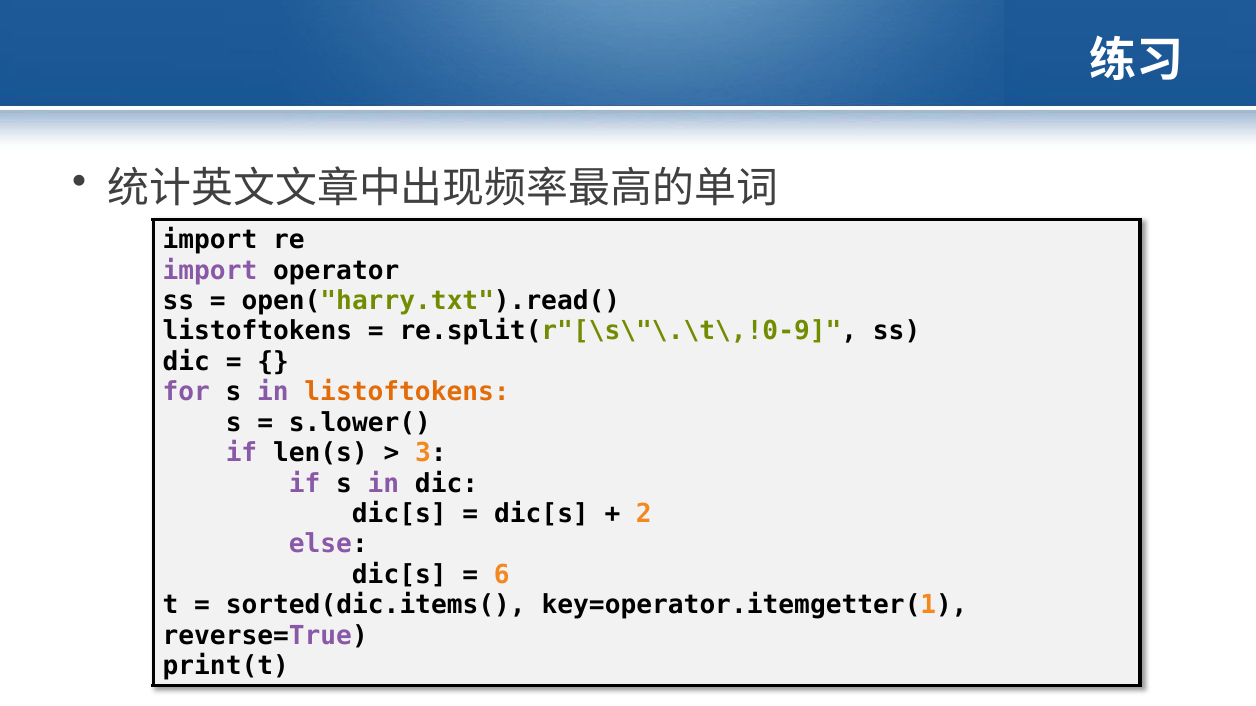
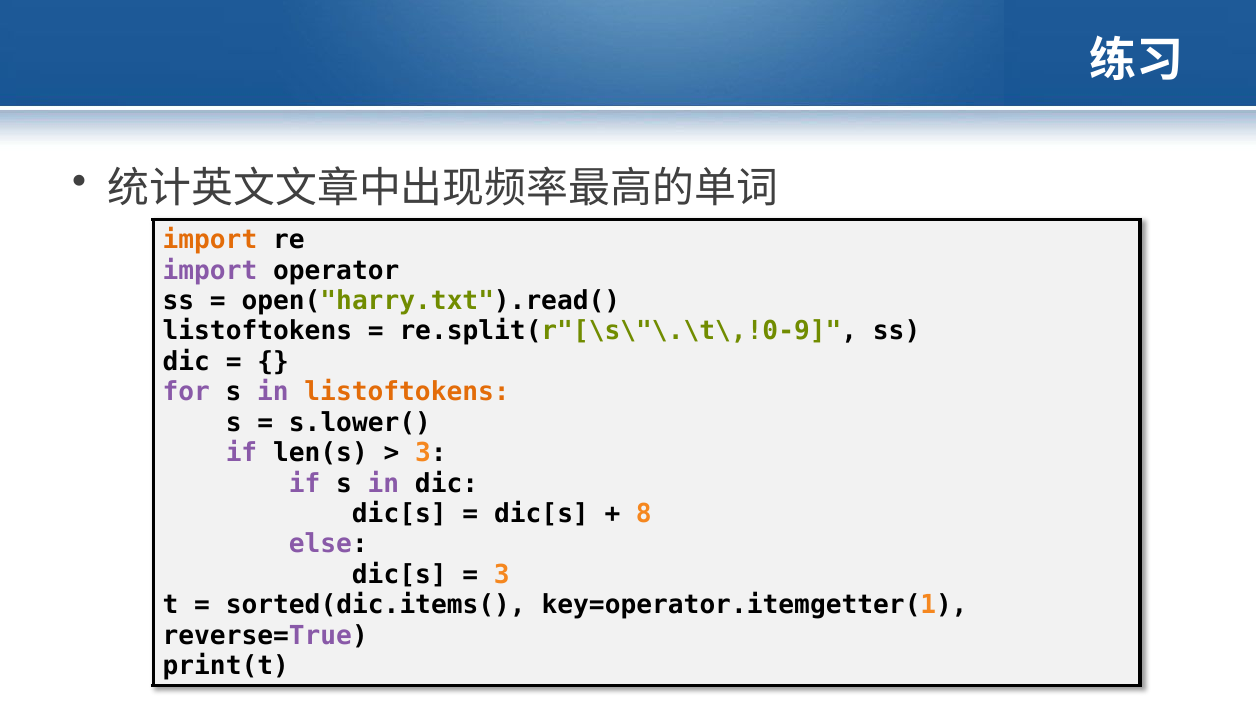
import colour: black -> orange (210, 240)
2: 2 -> 8 (644, 514)
6: 6 -> 3 (502, 575)
